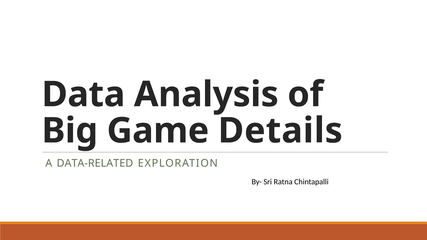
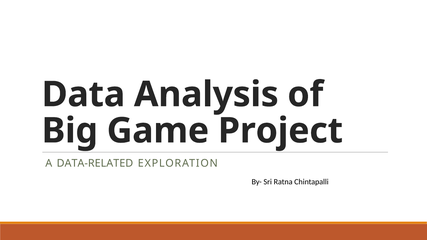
Details: Details -> Project (280, 131)
